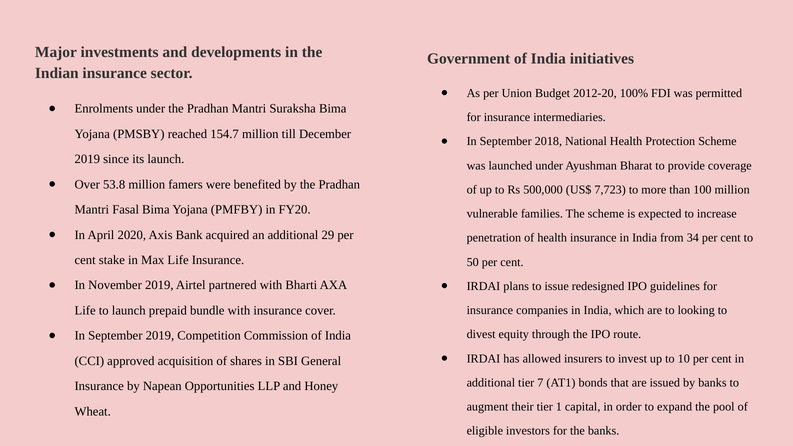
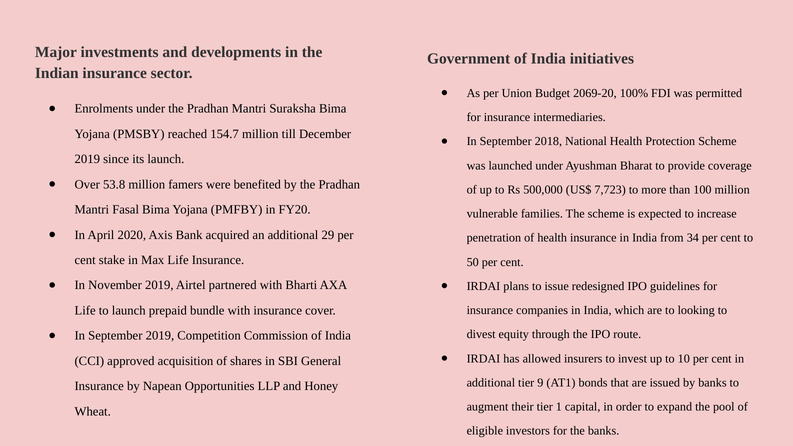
2012-20: 2012-20 -> 2069-20 (595, 93)
7: 7 -> 9 (540, 383)
